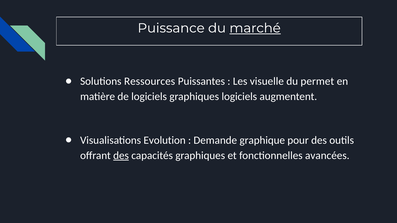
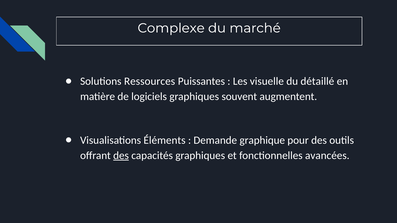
Puissance: Puissance -> Complexe (171, 28)
marché underline: present -> none (255, 28)
permet: permet -> détaillé (317, 81)
graphiques logiciels: logiciels -> souvent (239, 97)
Evolution: Evolution -> Éléments (165, 140)
